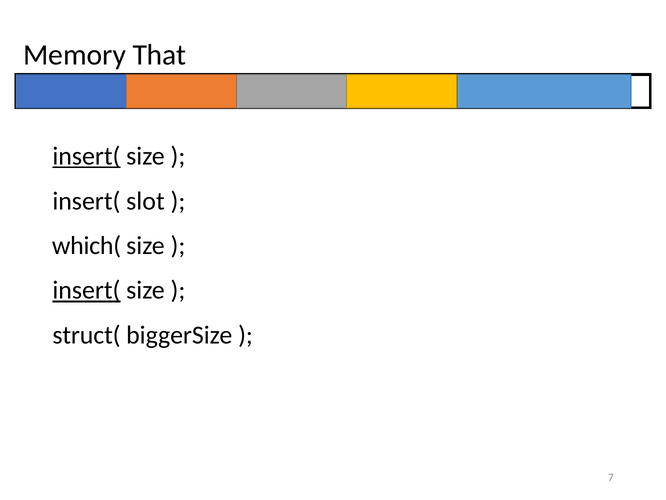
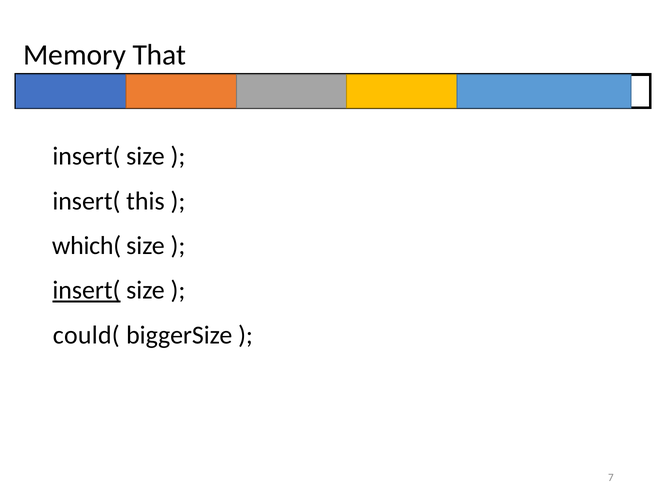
insert( underline: present -> none (86, 156)
slot: slot -> this (145, 201)
struct(: struct( -> could( (86, 335)
